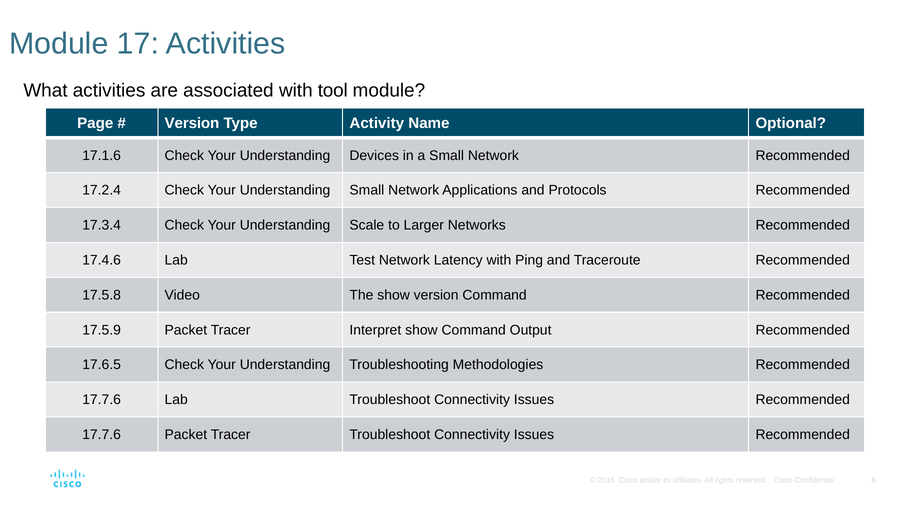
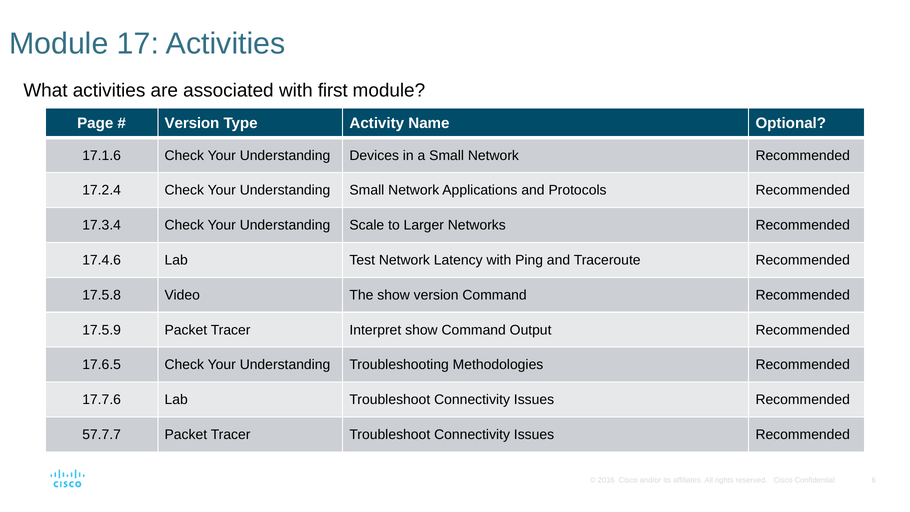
tool: tool -> first (333, 90)
17.7.6: 17.7.6 -> 57.7.7 (102, 435)
